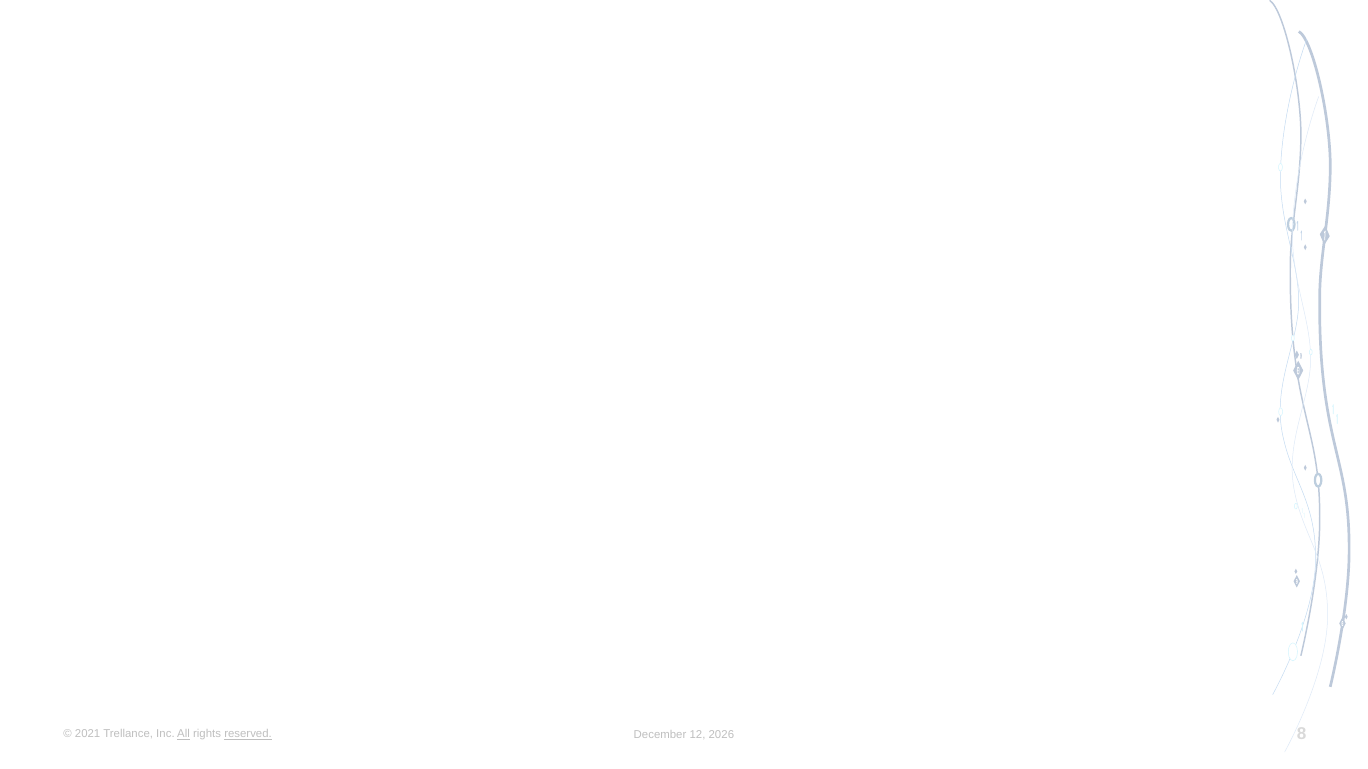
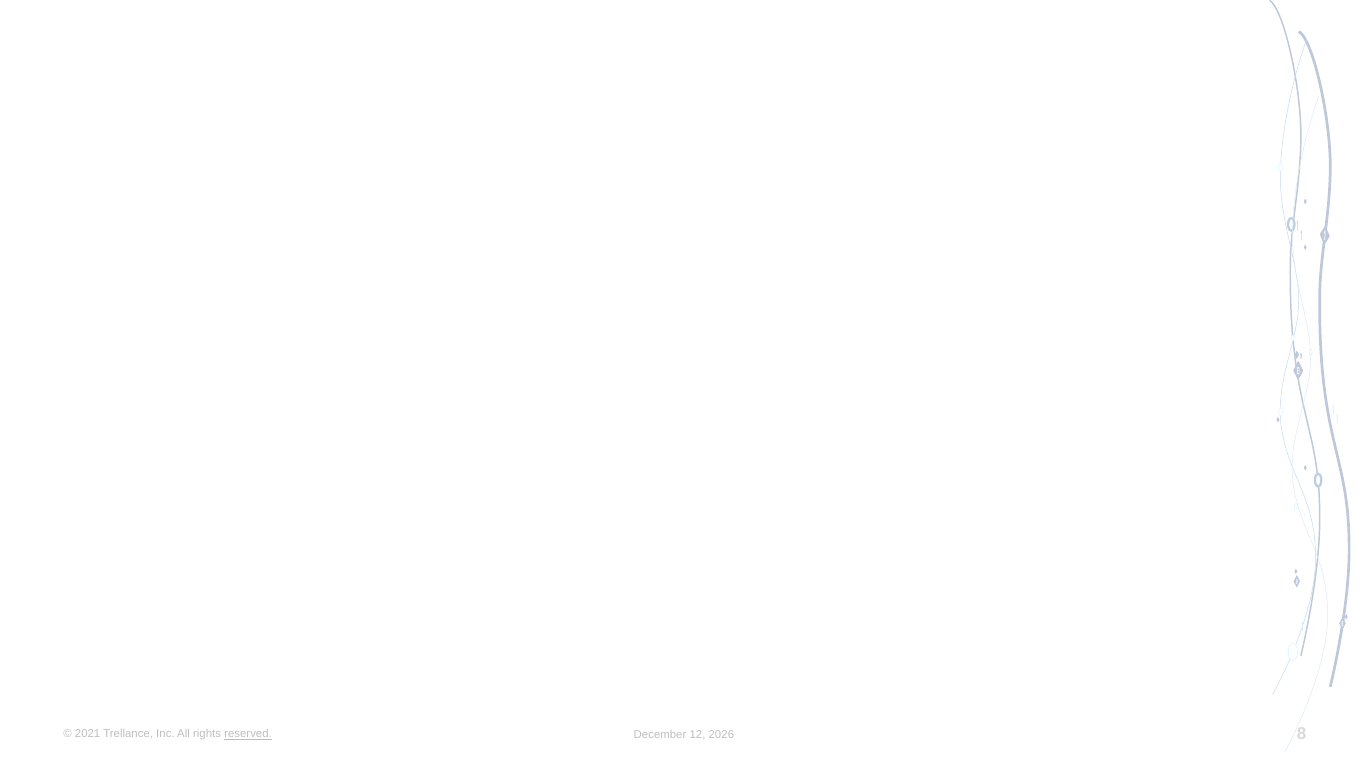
All underline: present -> none (184, 734)
